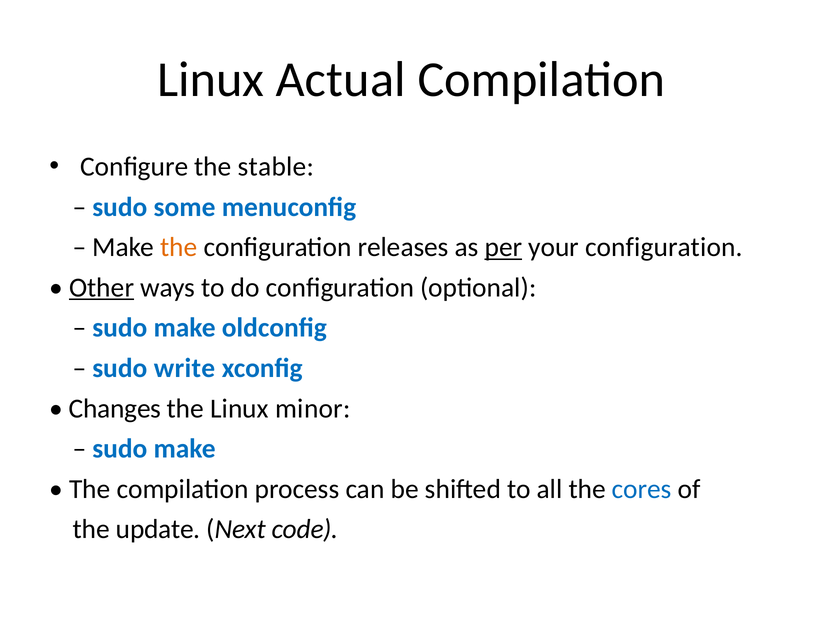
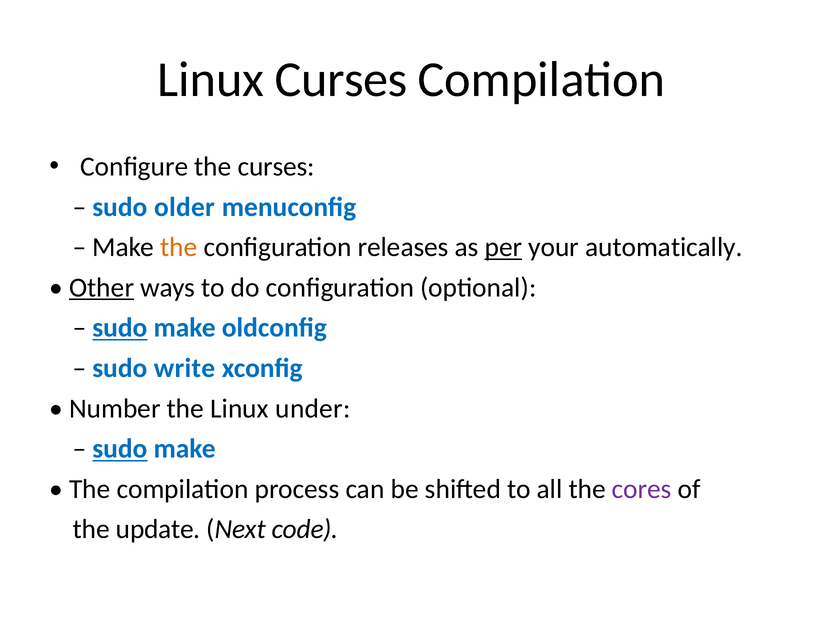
Linux Actual: Actual -> Curses (341, 80)
the stable: stable -> curses (276, 167)
some: some -> older (184, 207)
your configuration: configuration -> automatically (664, 247)
sudo underline: none -> present (120, 327)
Changes: Changes -> Number (115, 408)
minor: minor -> under (313, 408)
sudo underline: none -> present (120, 448)
cores colour: blue -> purple (642, 488)
